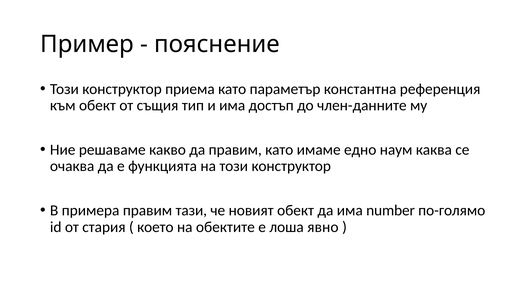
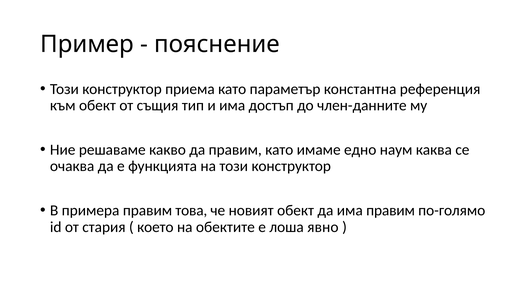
тази: тази -> това (191, 210)
има number: number -> правим (391, 210)
